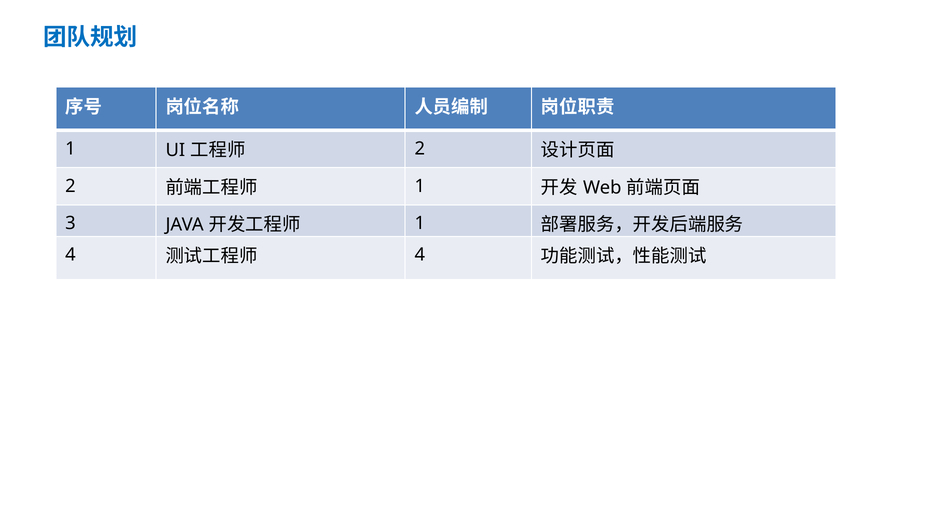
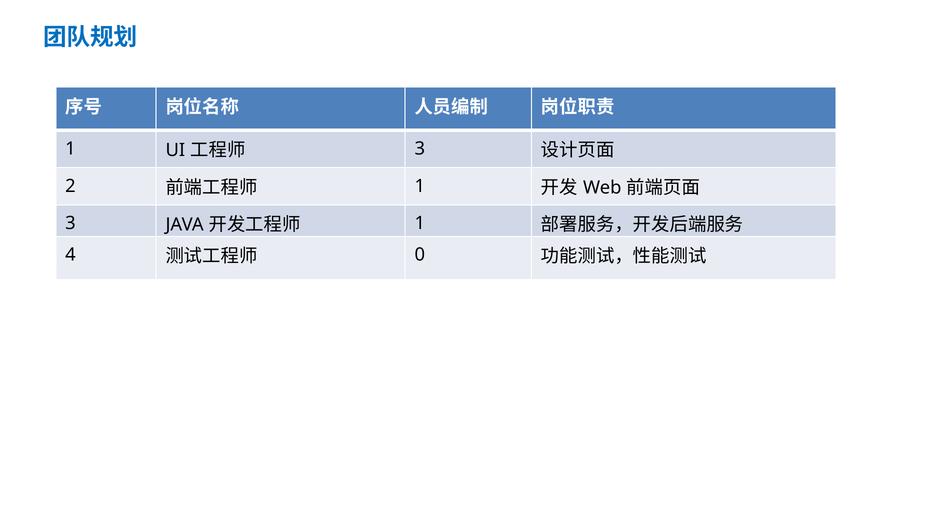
2: 2 -> 3 (420, 148)
4: 4 -> 0 (420, 255)
